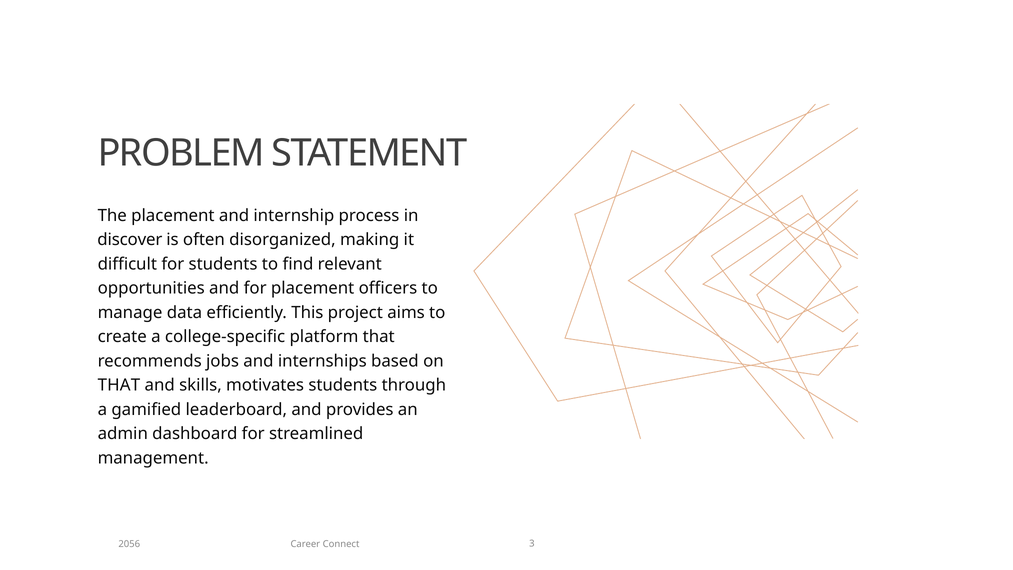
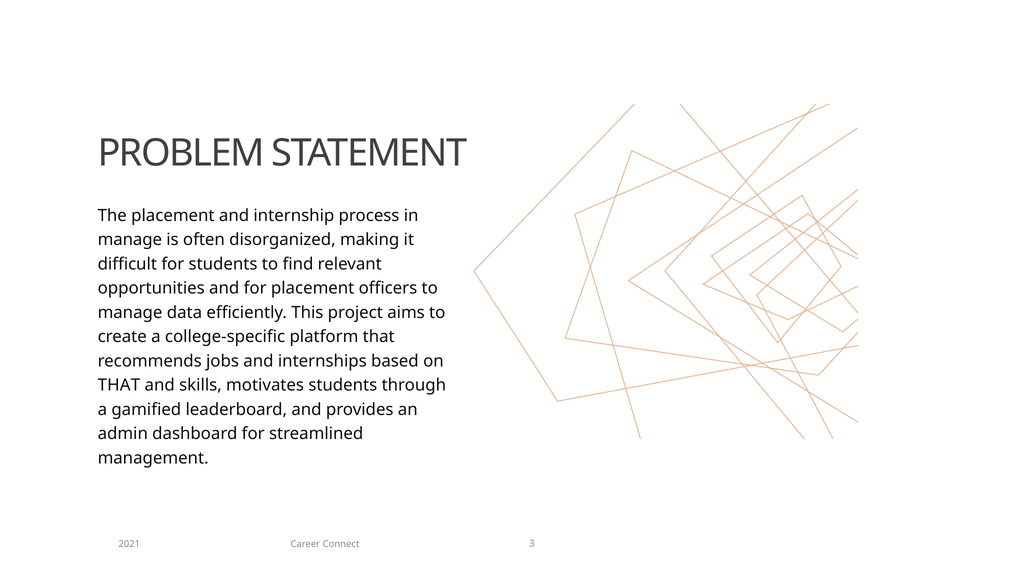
discover: discover -> manage (130, 240)
2056: 2056 -> 2021 (129, 544)
